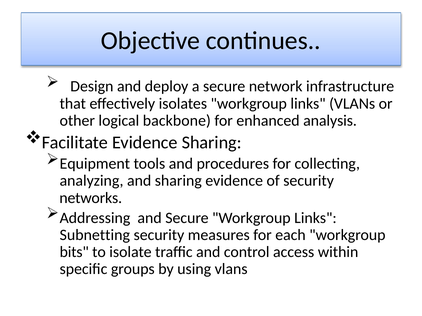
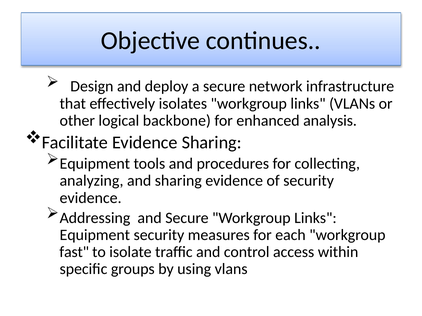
networks: networks -> evidence (91, 198)
Subnetting: Subnetting -> Equipment (95, 235)
bits: bits -> fast (74, 252)
